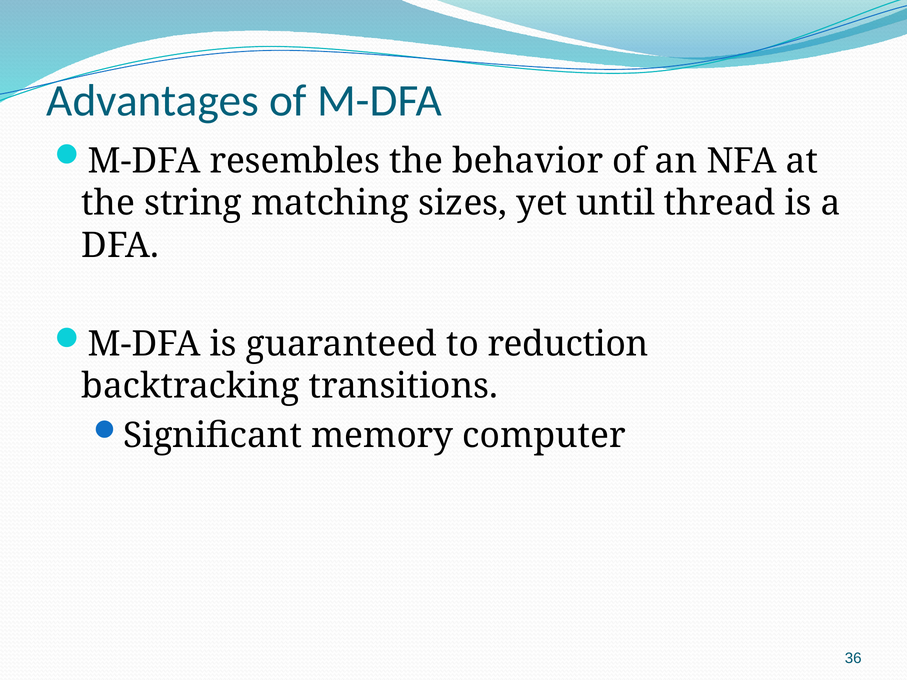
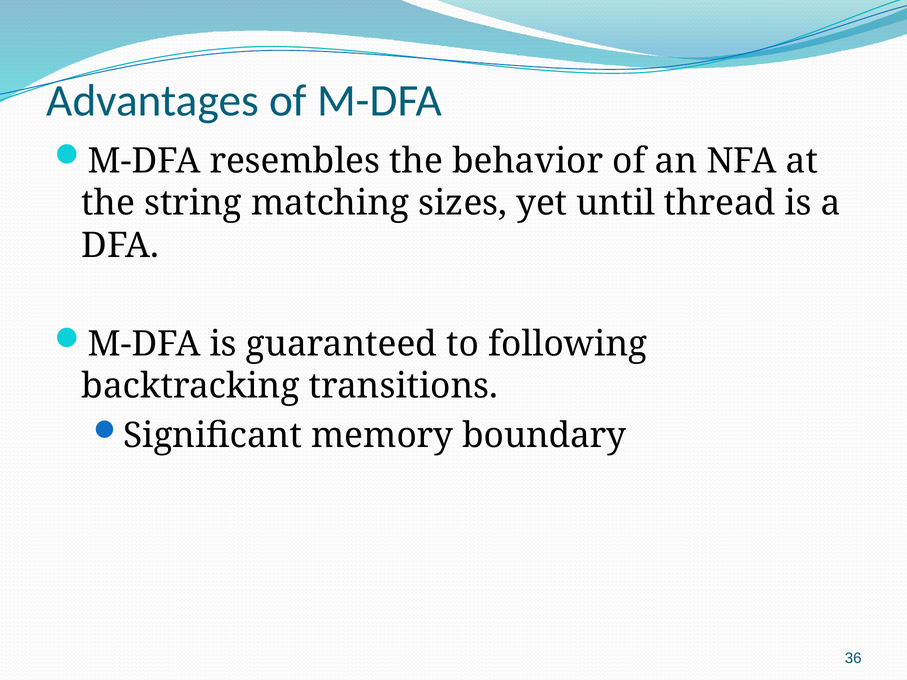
reduction: reduction -> following (568, 344)
computer: computer -> boundary (544, 436)
